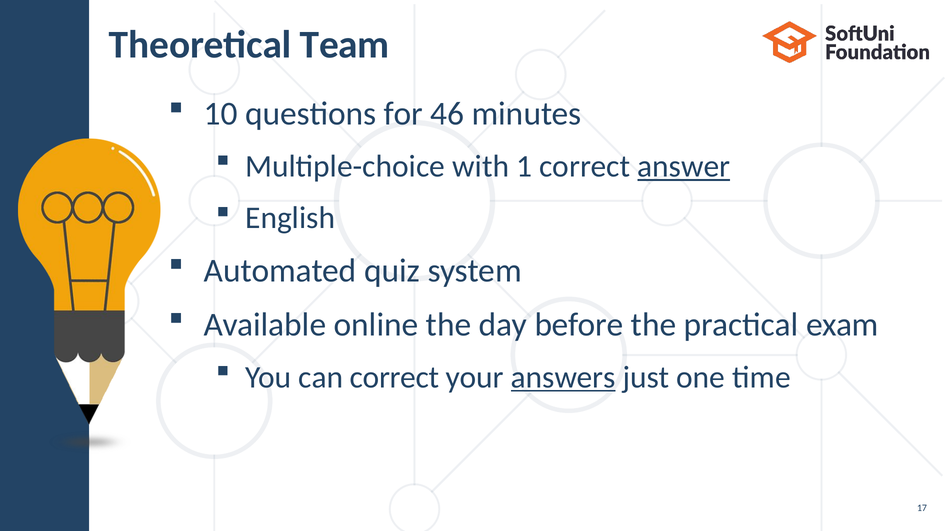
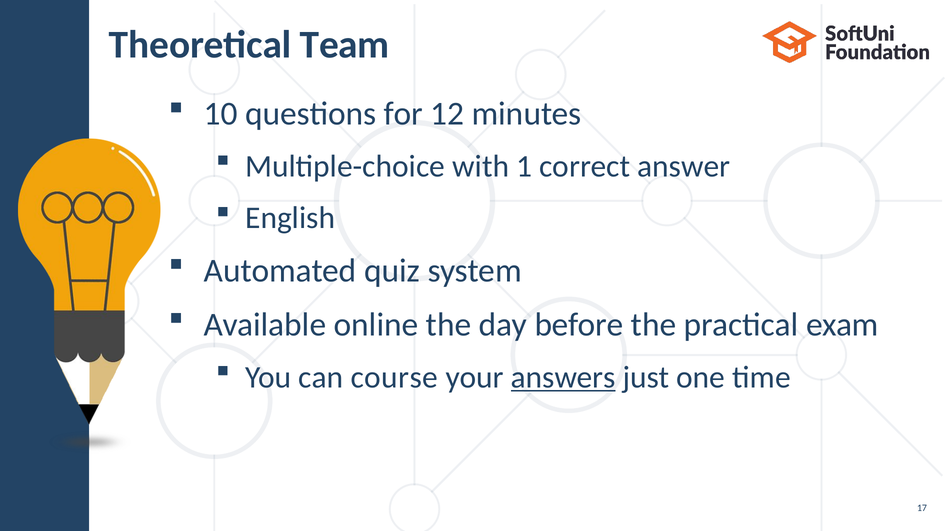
46: 46 -> 12 (447, 114)
answer underline: present -> none (684, 167)
can correct: correct -> course (394, 378)
